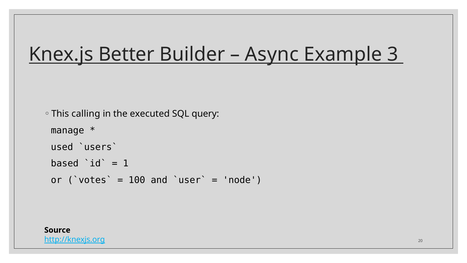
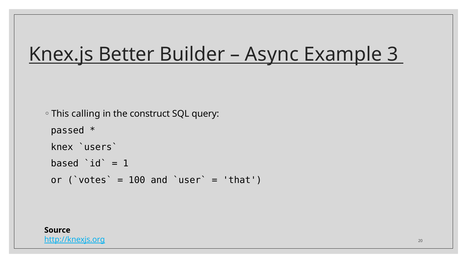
executed: executed -> construct (150, 114)
manage: manage -> passed (68, 130)
used: used -> knex (62, 147)
node: node -> that (242, 180)
